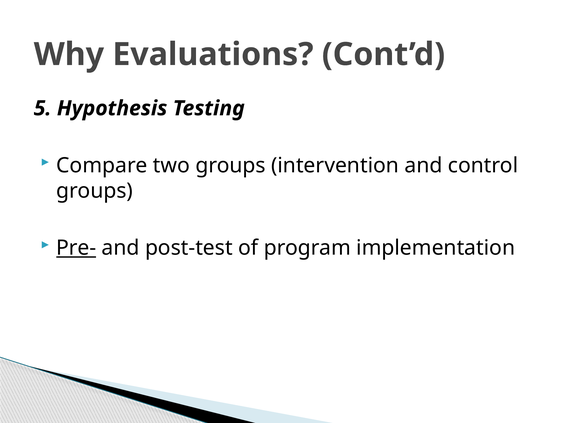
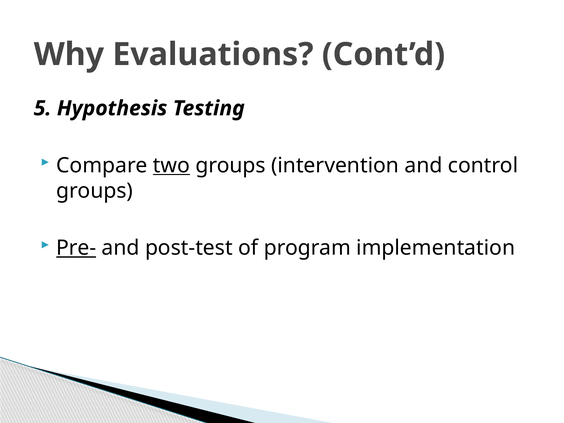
two underline: none -> present (171, 165)
